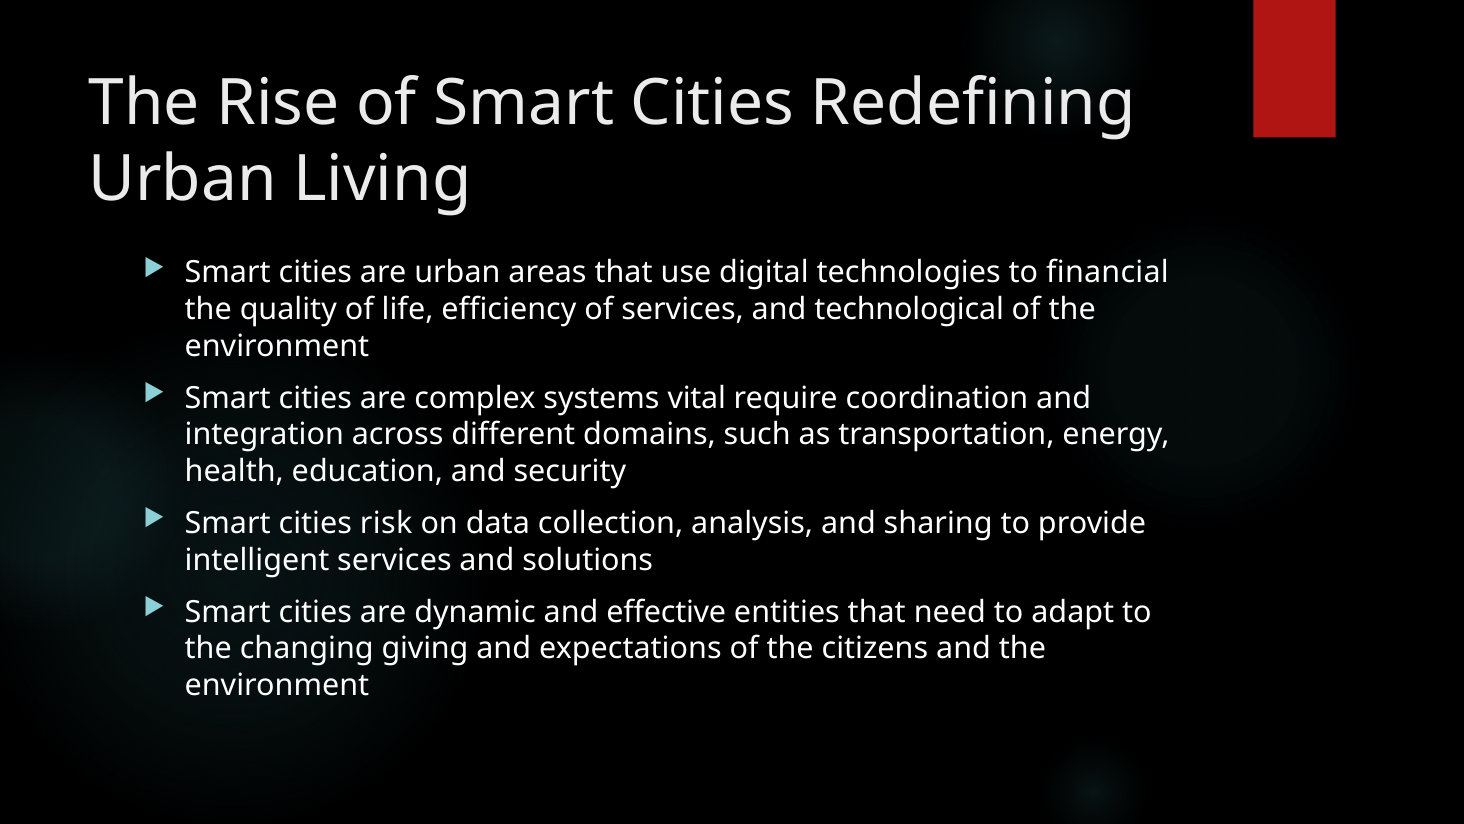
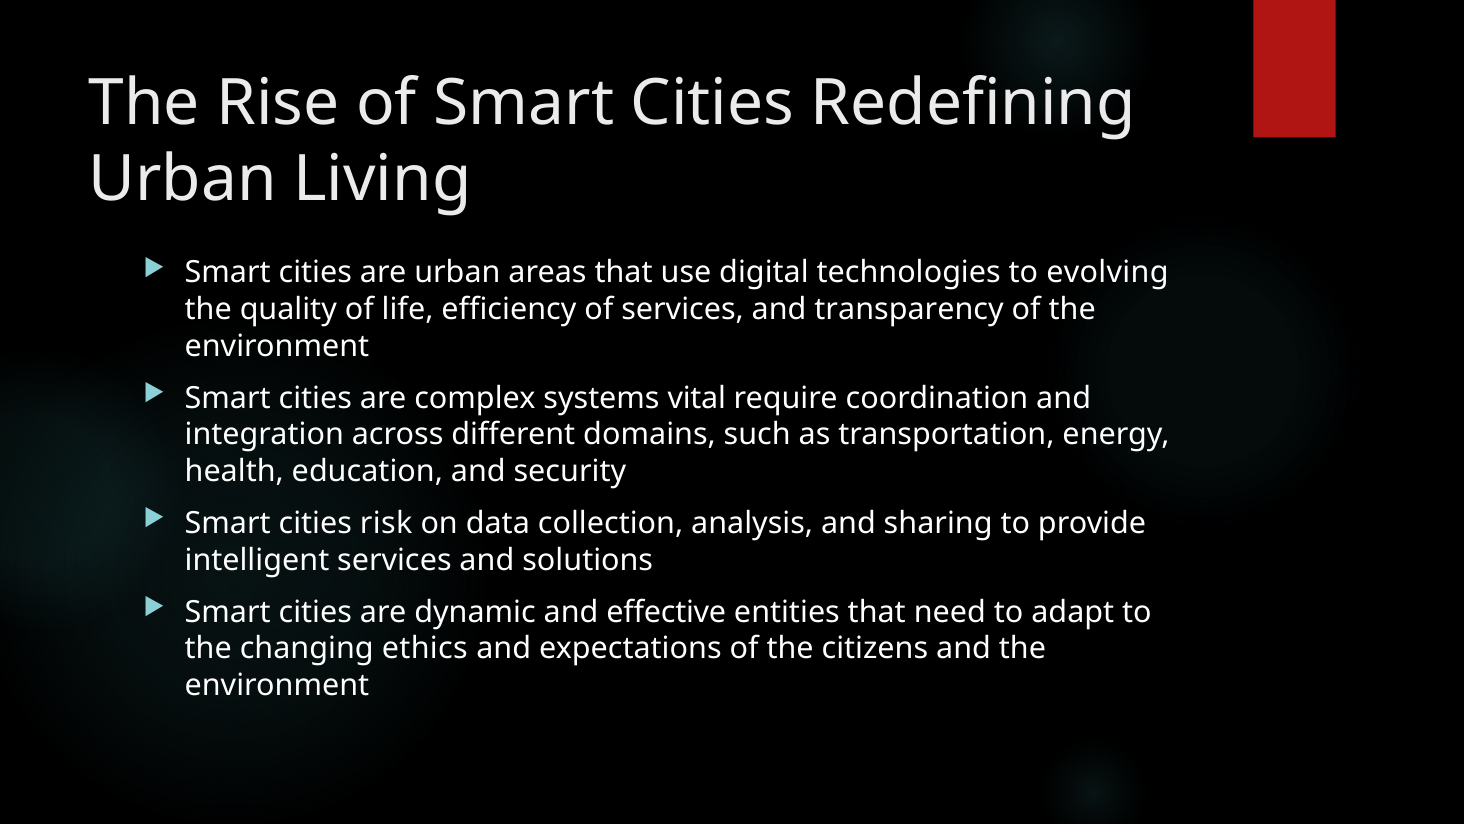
financial: financial -> evolving (1107, 273)
technological: technological -> transparency (909, 309)
giving: giving -> ethics (425, 648)
